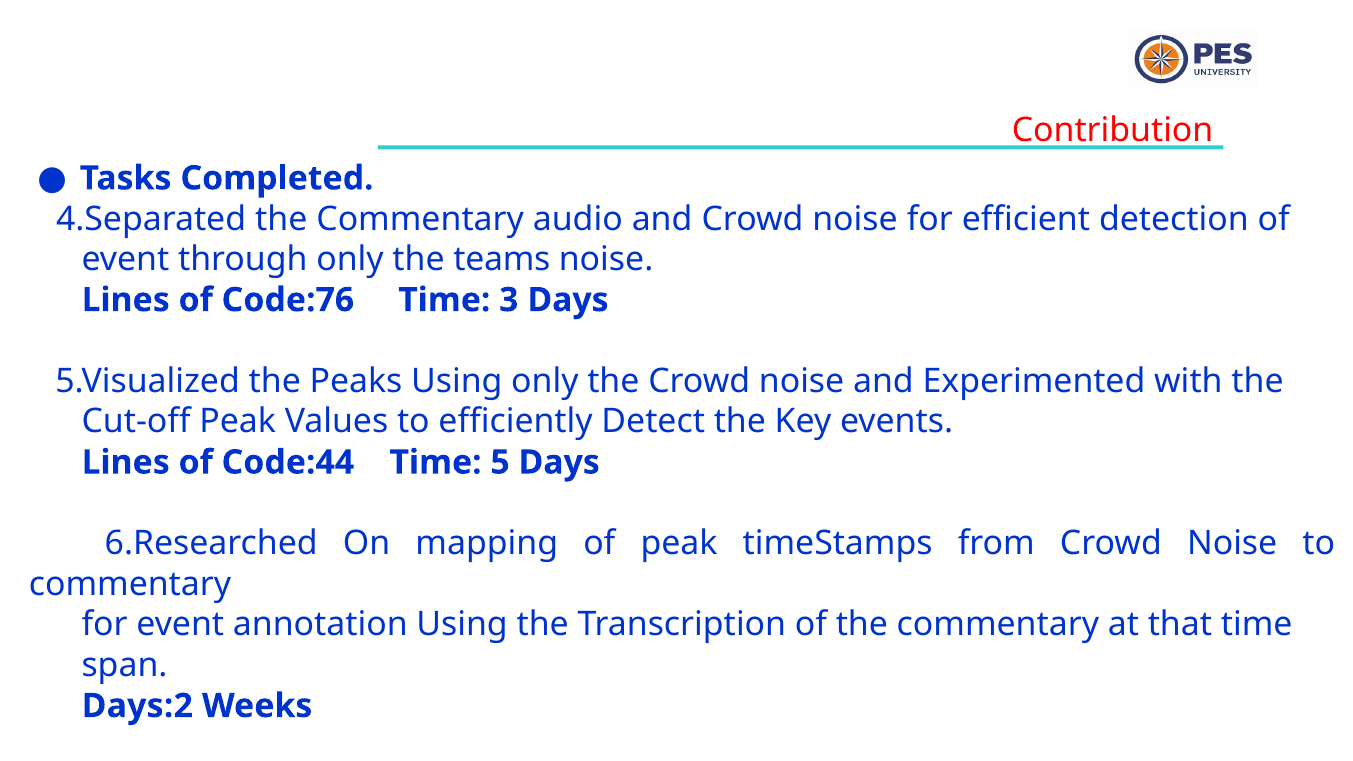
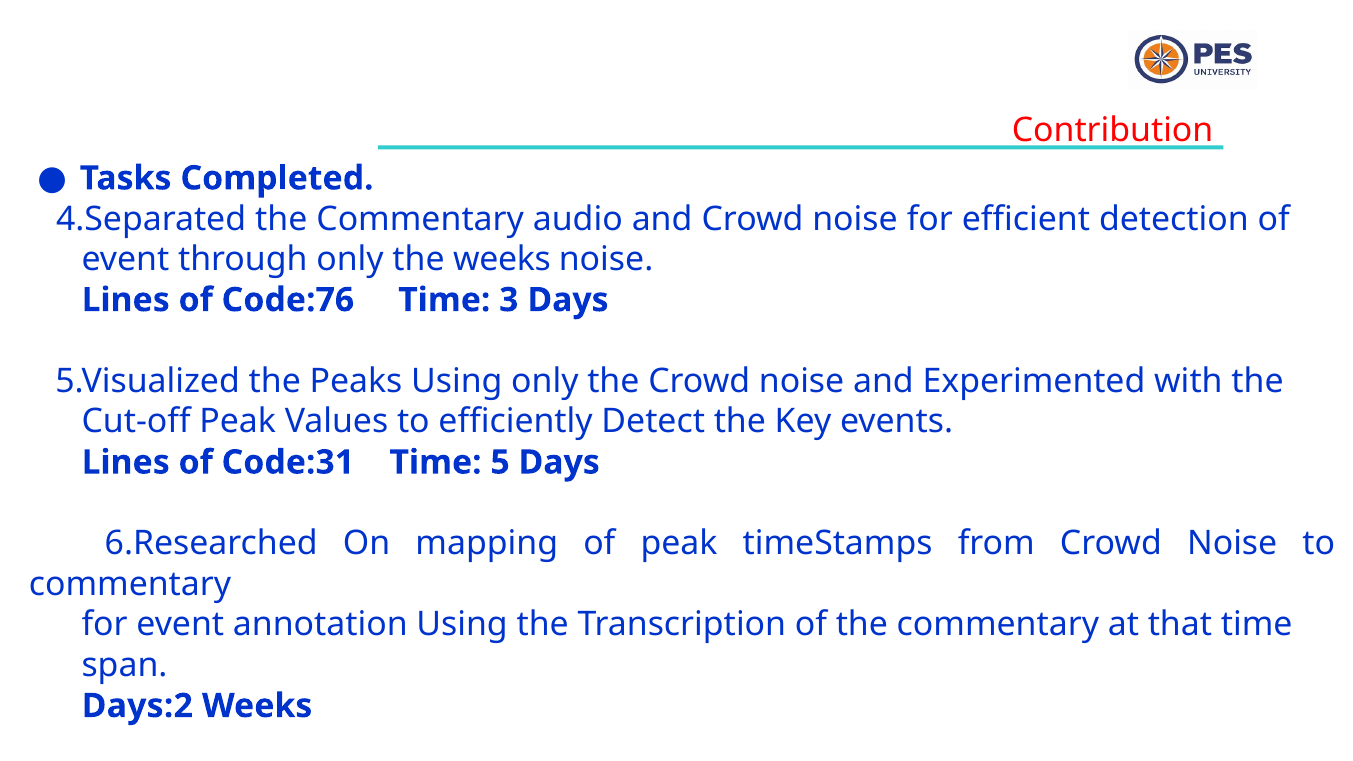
the teams: teams -> weeks (502, 259)
Code:44: Code:44 -> Code:31 (288, 462)
